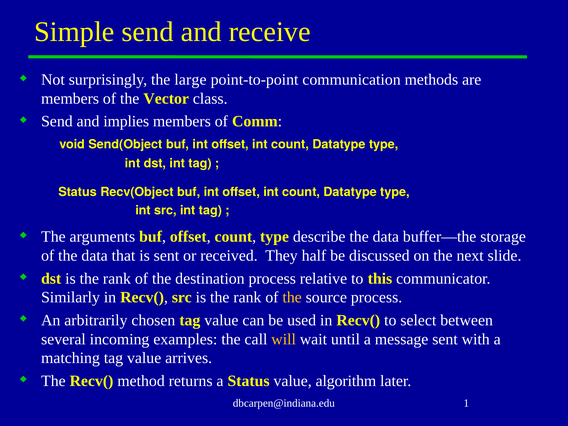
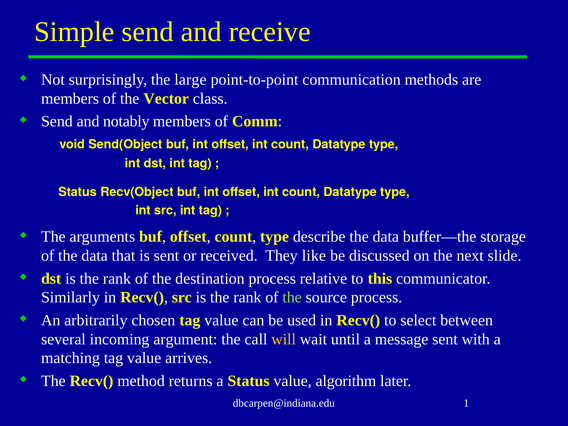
implies: implies -> notably (126, 121)
half: half -> like (314, 256)
the colour: yellow -> light green (292, 297)
examples: examples -> argument (185, 339)
